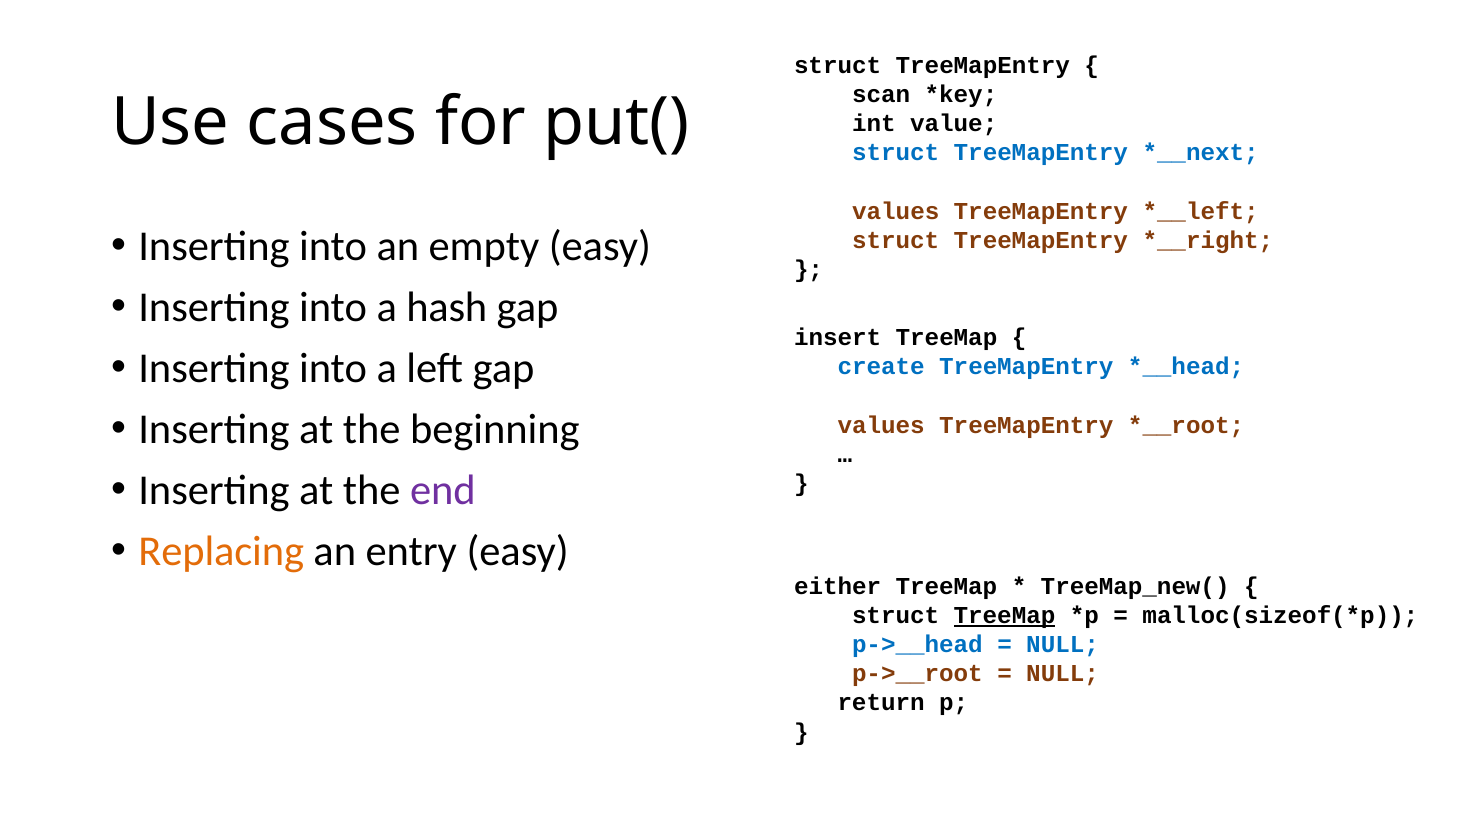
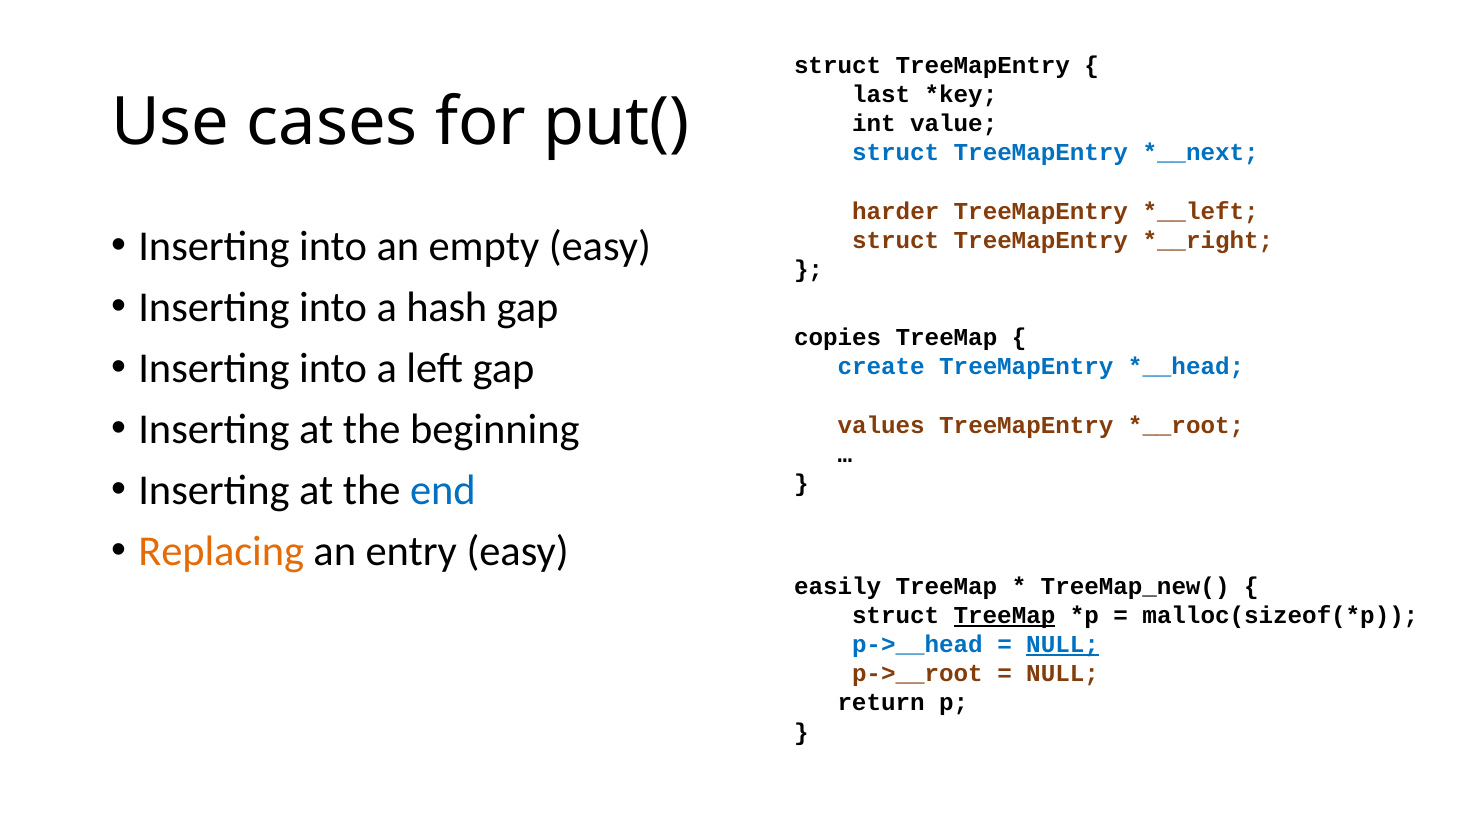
scan: scan -> last (881, 95)
values: values -> harder (896, 211)
insert: insert -> copies (838, 338)
end colour: purple -> blue (443, 490)
either: either -> easily (838, 586)
NULL underline: none -> present (1063, 644)
